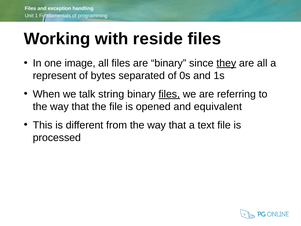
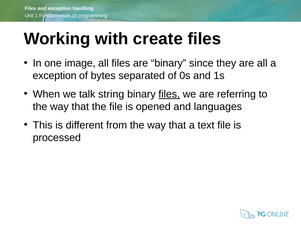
reside: reside -> create (158, 39)
they underline: present -> none (226, 63)
represent: represent -> exception (55, 76)
equivalent: equivalent -> languages (218, 107)
